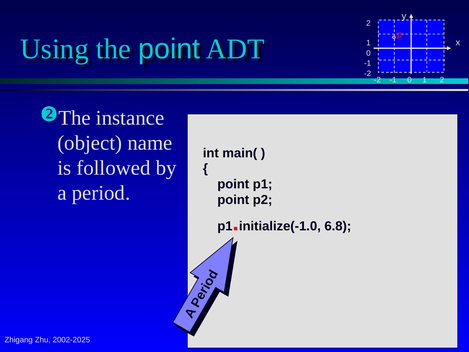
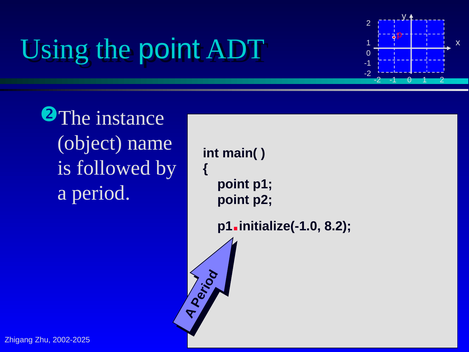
6.8: 6.8 -> 8.2 (338, 226)
